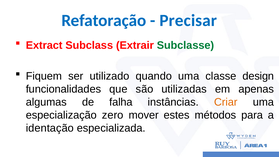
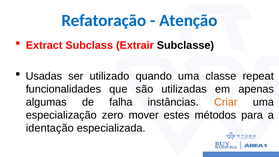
Precisar: Precisar -> Atenção (188, 21)
Subclasse colour: green -> black (186, 45)
Fiquem: Fiquem -> Usadas (44, 76)
design: design -> repeat (258, 76)
